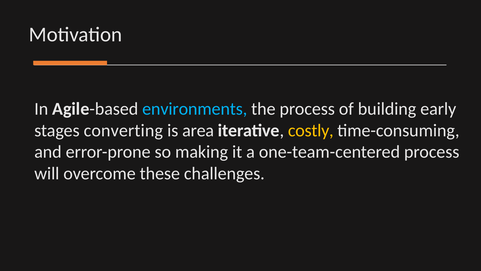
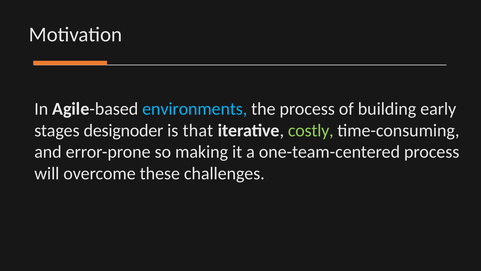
converting: converting -> designoder (124, 130)
area: area -> that (198, 130)
costly colour: yellow -> light green (311, 130)
